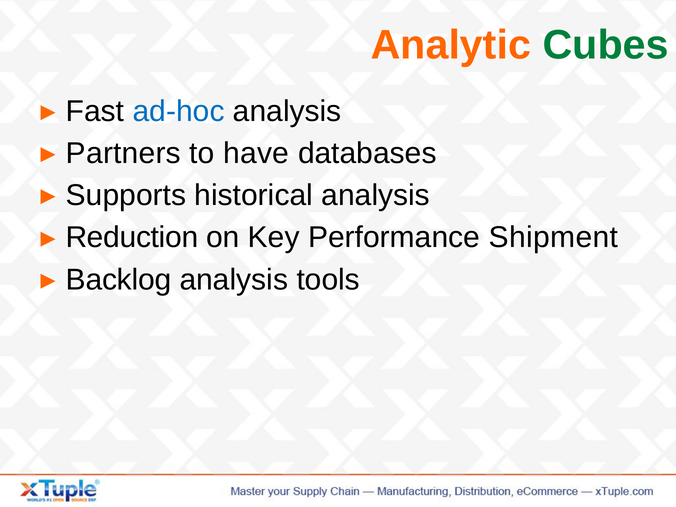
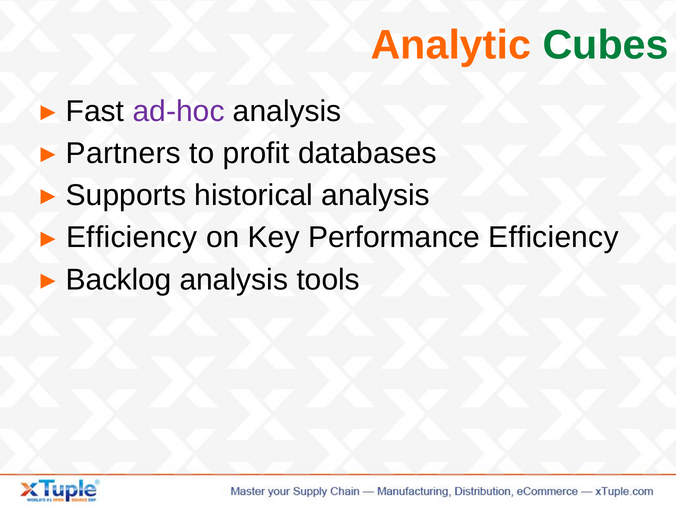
ad-hoc colour: blue -> purple (179, 111)
have: have -> profit (256, 153)
Reduction: Reduction -> Efficiency (132, 238)
Performance Shipment: Shipment -> Efficiency (553, 238)
